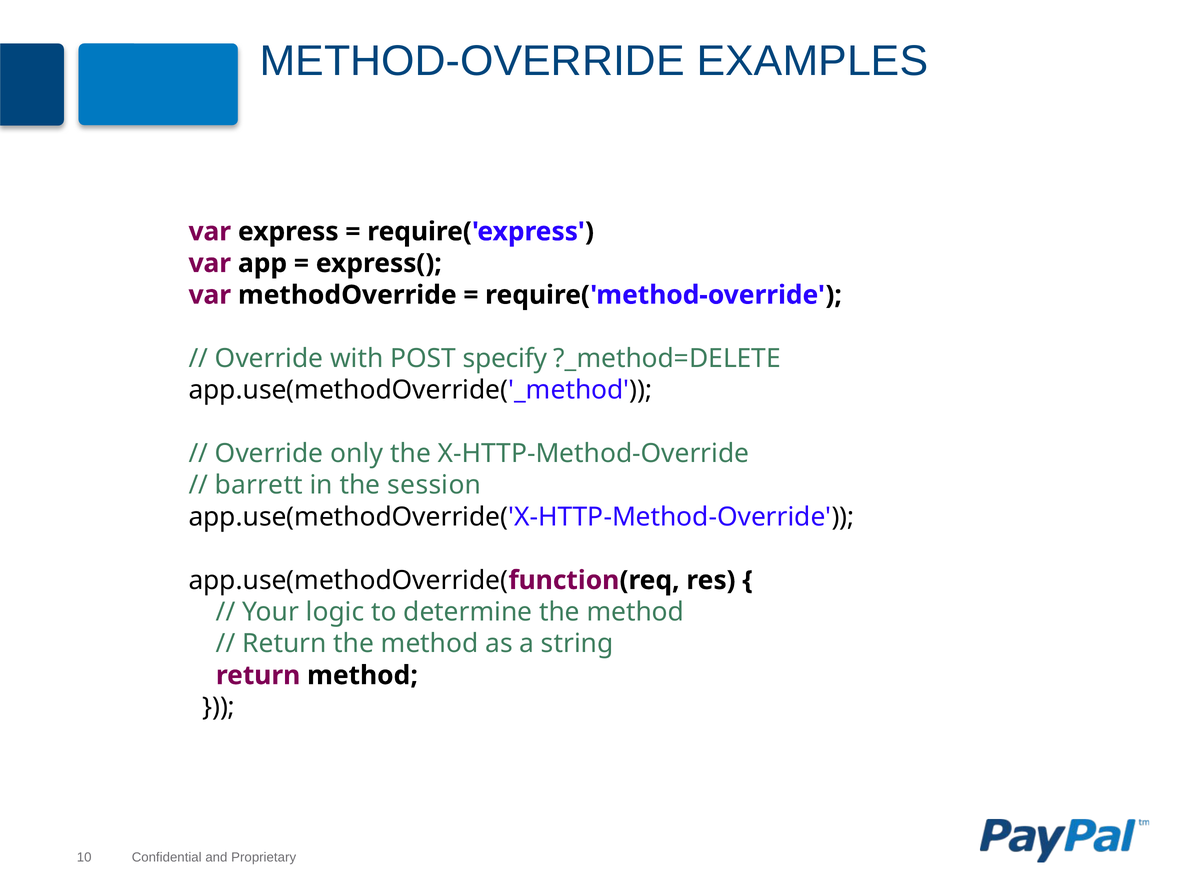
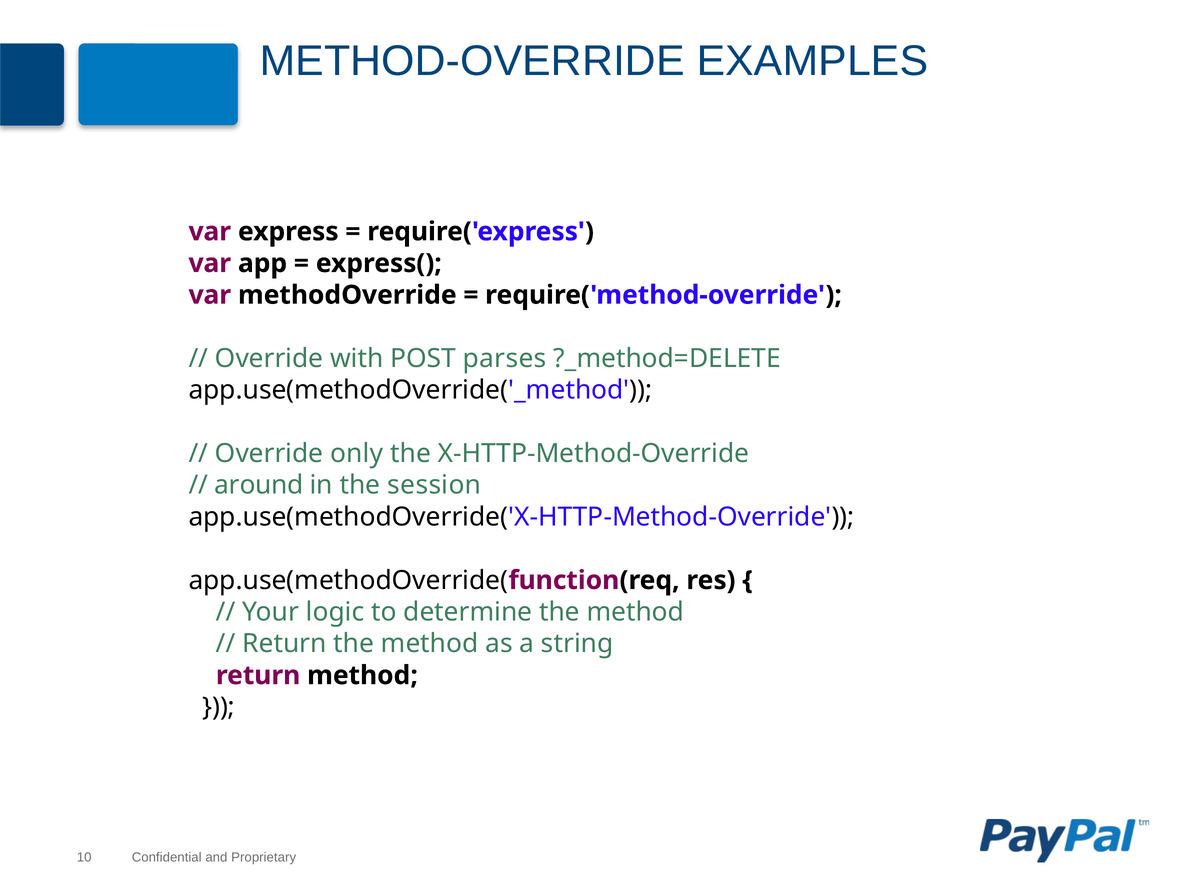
specify: specify -> parses (505, 359)
barrett: barrett -> around (259, 486)
